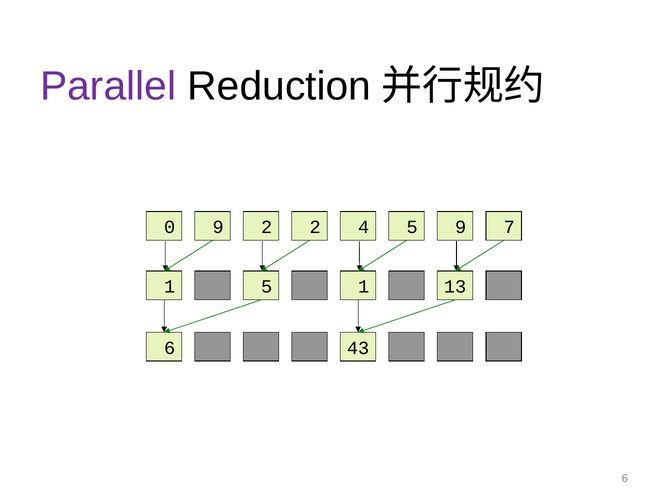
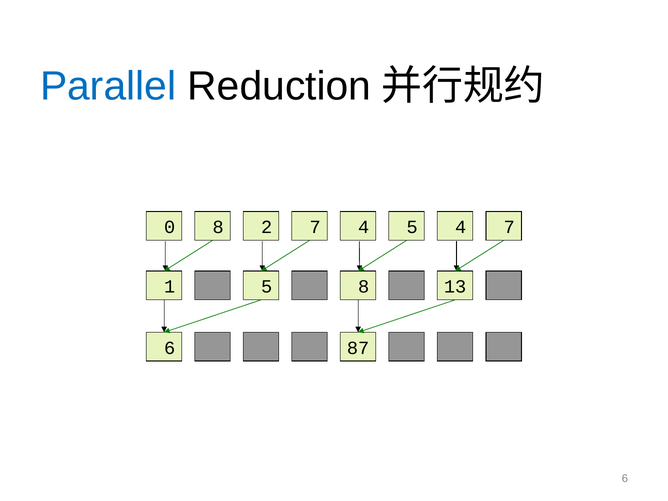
Parallel colour: purple -> blue (108, 86)
0 9: 9 -> 8 (218, 227)
2 2: 2 -> 7 (315, 227)
4 9: 9 -> 4 (461, 227)
5 1: 1 -> 8 (364, 287)
43: 43 -> 87 (358, 348)
